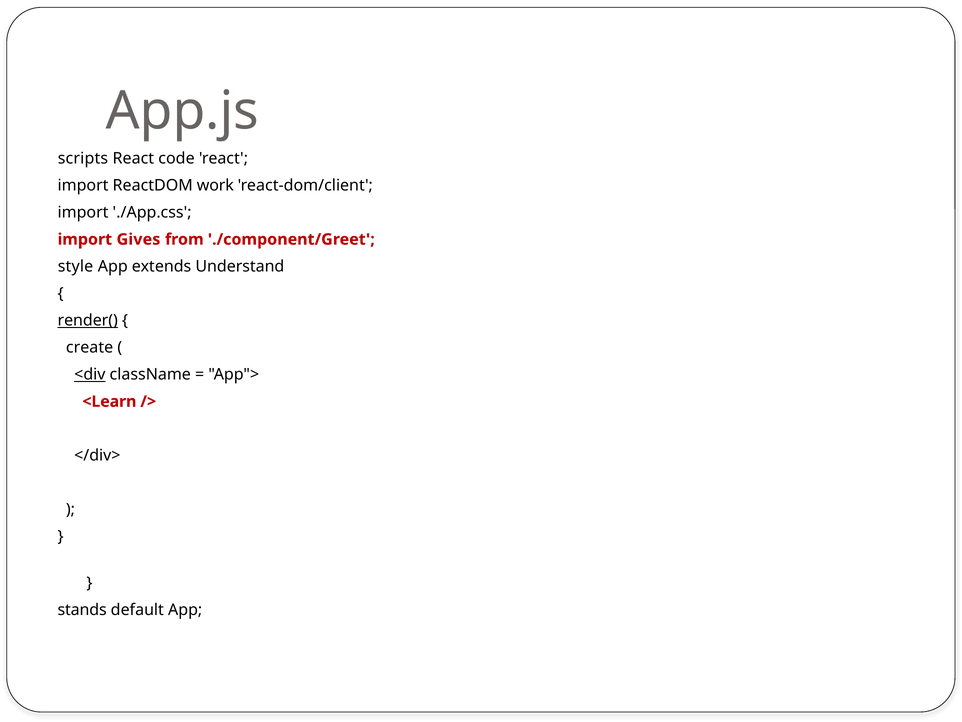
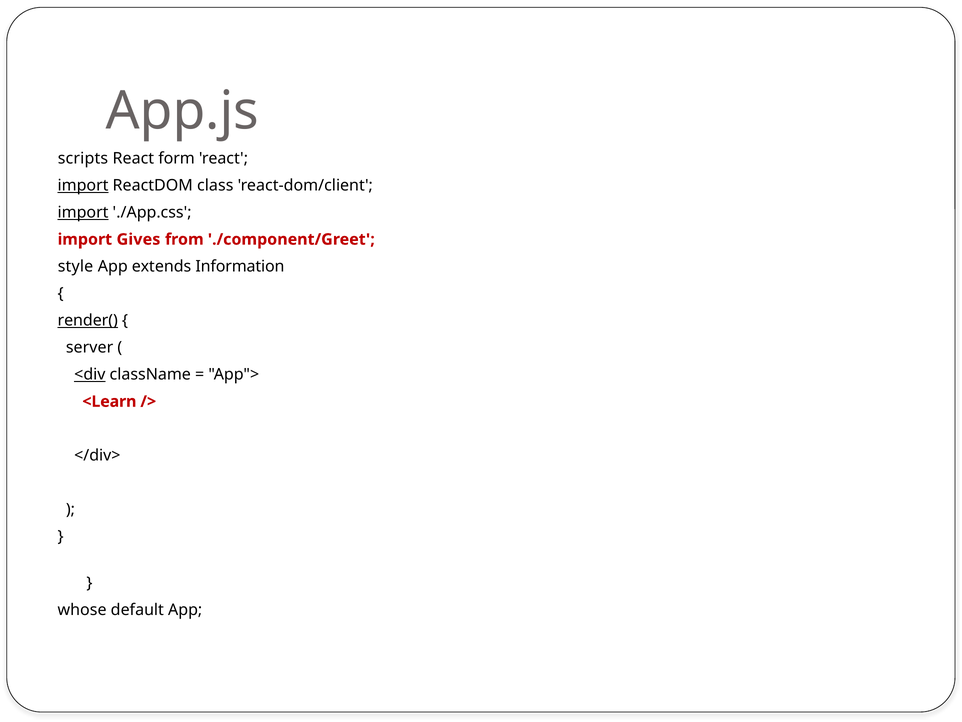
code: code -> form (177, 158)
import underline: none -> present (83, 185)
work: work -> class (215, 185)
import underline: none -> present (83, 212)
Understand: Understand -> Information (240, 266)
create: create -> server (90, 347)
stands: stands -> whose (82, 610)
